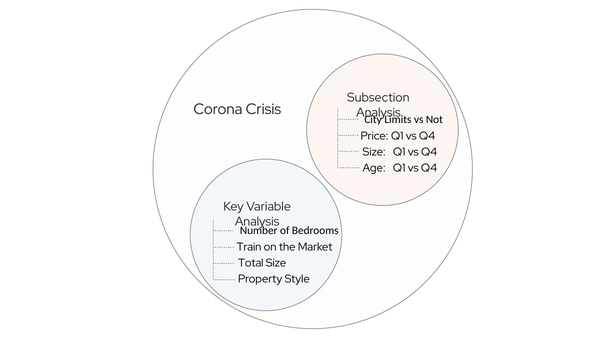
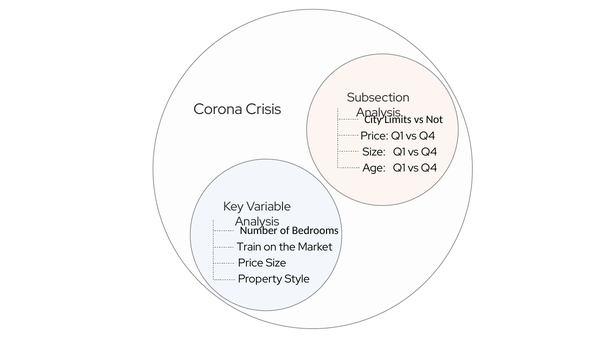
Total: Total -> Price (251, 263)
